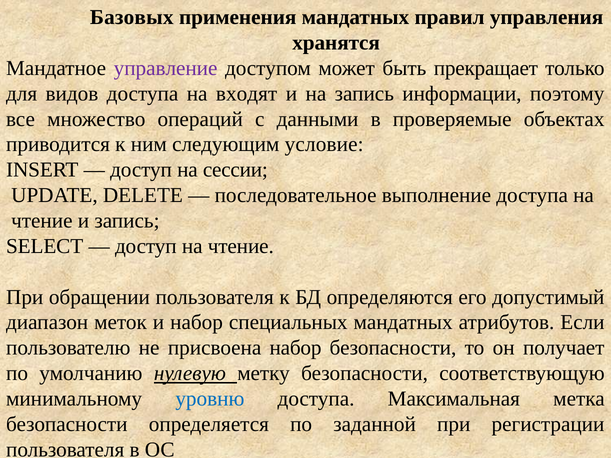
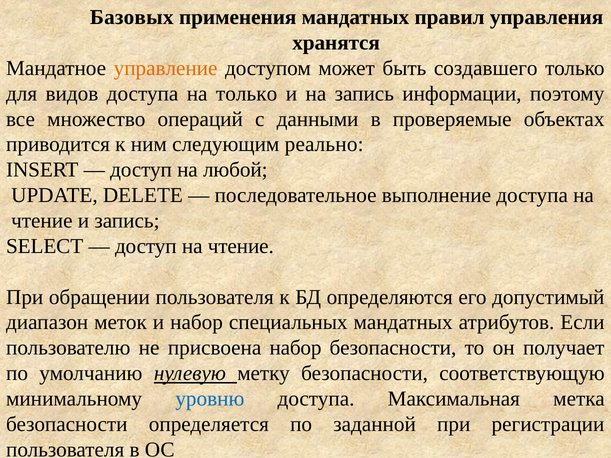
управление colour: purple -> orange (166, 68)
прекращает: прекращает -> создавшего (486, 68)
на входят: входят -> только (247, 94)
условие: условие -> реально (324, 145)
сессии: сессии -> любой (235, 170)
